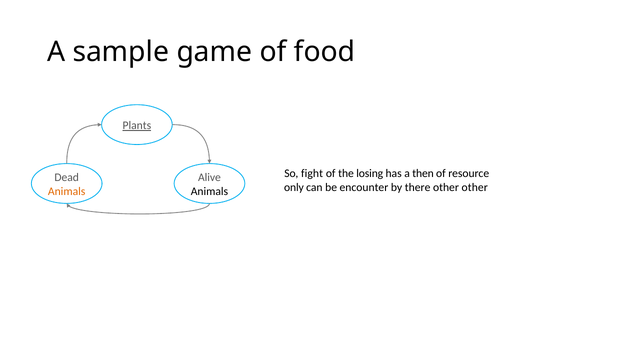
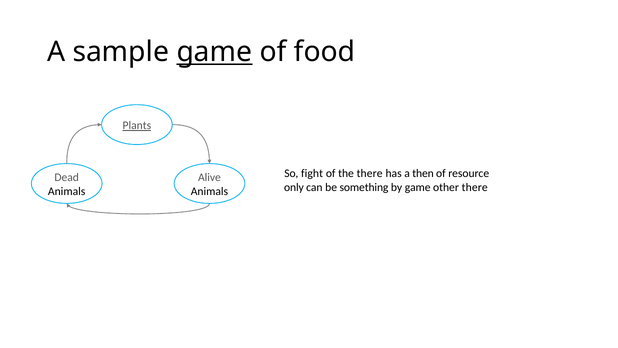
game underline: none -> present (214, 52)
the losing: losing -> there (370, 173)
encounter: encounter -> something (364, 187)
by there: there -> game (418, 187)
other other: other -> there (475, 187)
Animals colour: orange -> black (67, 191)
